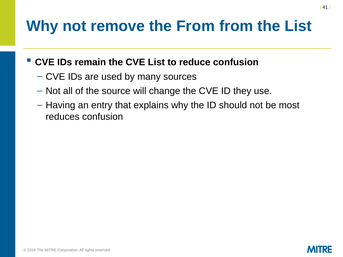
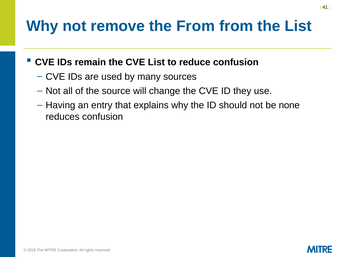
most: most -> none (289, 105)
